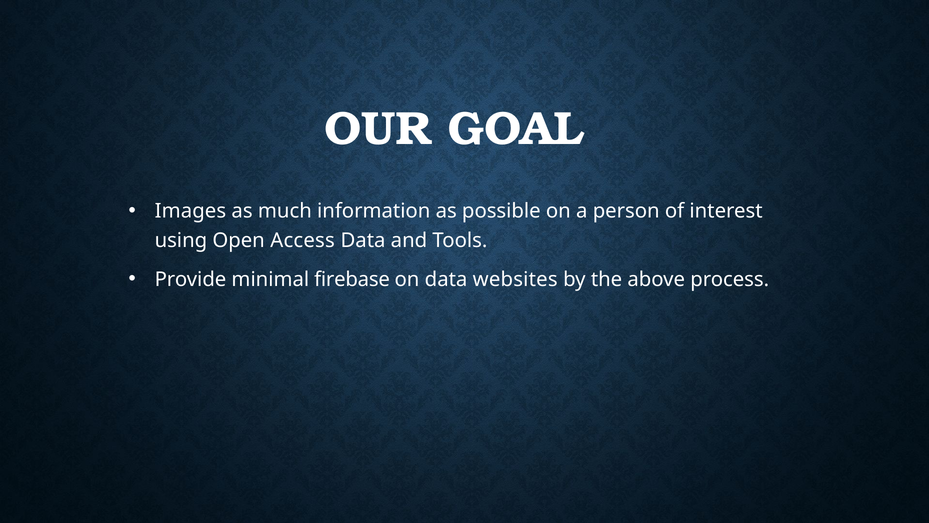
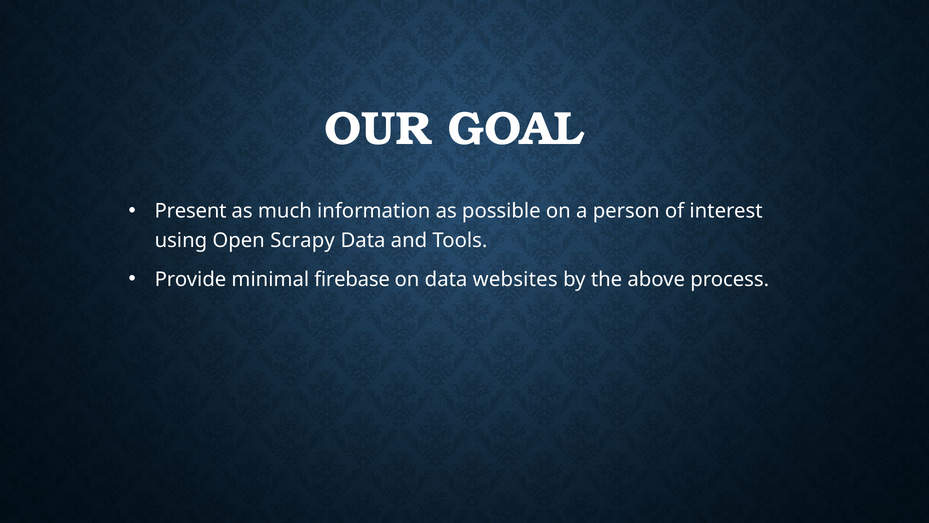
Images: Images -> Present (191, 211)
Access: Access -> Scrapy (303, 240)
